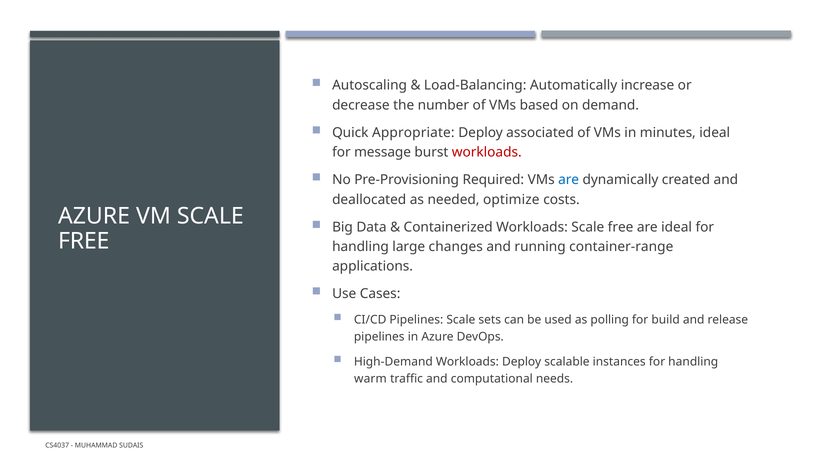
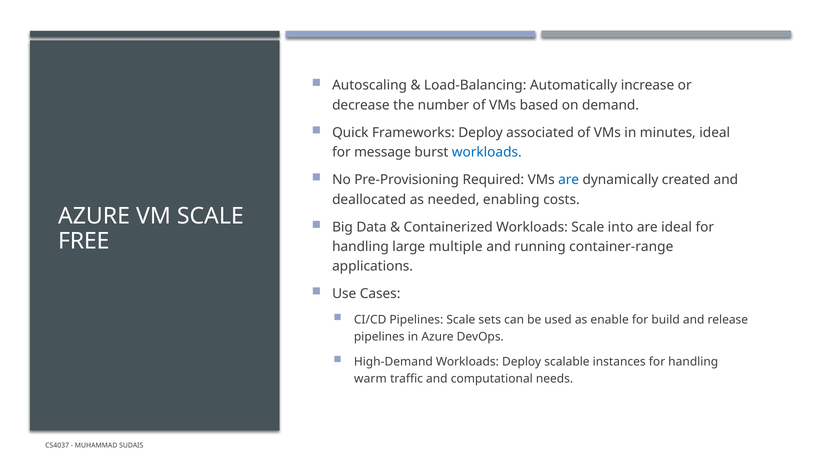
Appropriate: Appropriate -> Frameworks (413, 133)
workloads colour: red -> blue (487, 152)
optimize: optimize -> enabling (511, 199)
Workloads Scale free: free -> into (621, 227)
changes: changes -> multiple (456, 247)
polling: polling -> enable (610, 320)
